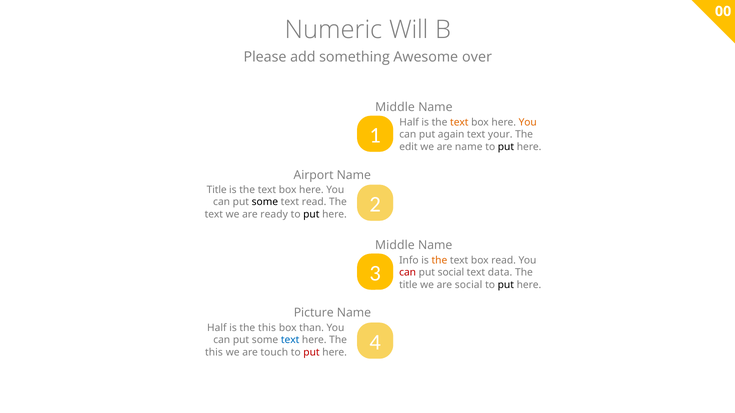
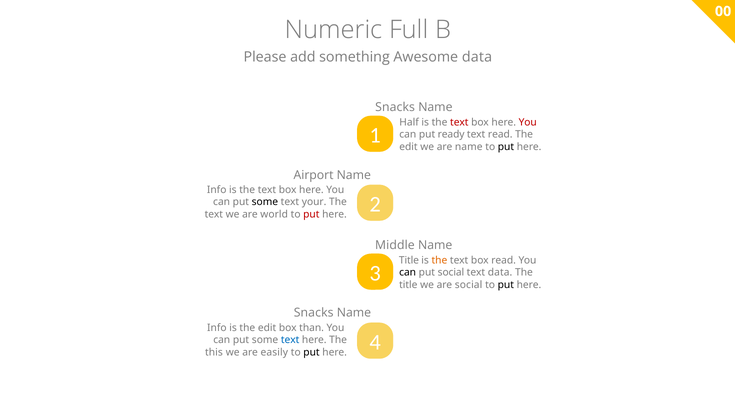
Will: Will -> Full (409, 30)
Awesome over: over -> data (477, 57)
Middle: Middle -> Snacks (395, 108)
text colour: orange -> red (459, 122)
You colour: orange -> red (528, 122)
again: again -> ready (451, 135)
text your: your -> read (500, 135)
Title: Title -> Info (217, 190)
text read: read -> your (314, 202)
ready: ready -> world (274, 215)
put colour: black -> red (311, 215)
Info: Info -> Title (409, 261)
can colour: red -> black (408, 273)
Picture: Picture -> Snacks (314, 313)
Half: Half -> Info (217, 328)
is the this: this -> edit (267, 328)
touch: touch -> easily (274, 353)
put colour: red -> black (312, 353)
